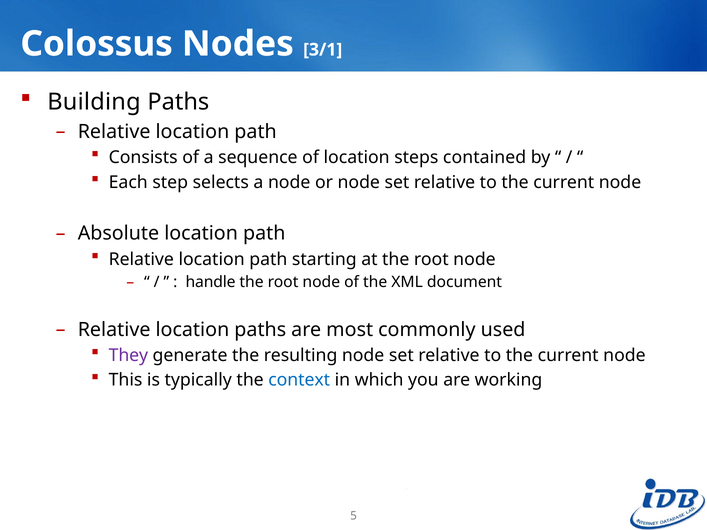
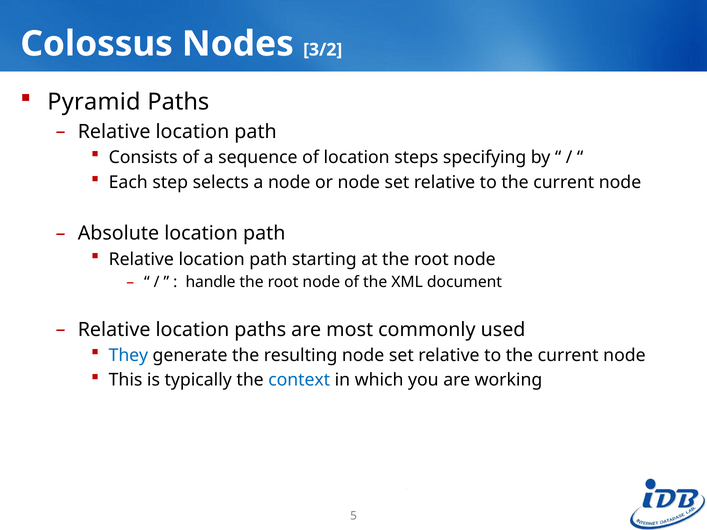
3/1: 3/1 -> 3/2 (323, 50)
Building: Building -> Pyramid (94, 102)
contained: contained -> specifying (485, 158)
They colour: purple -> blue (128, 356)
